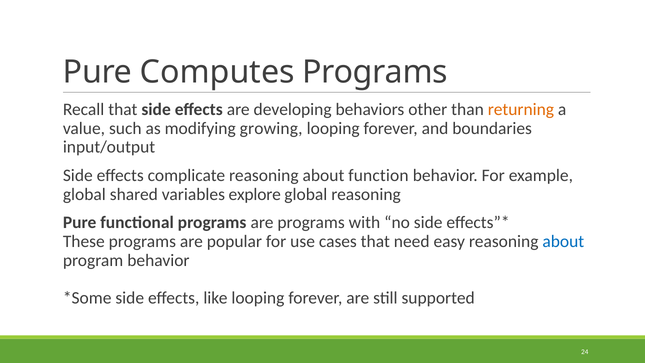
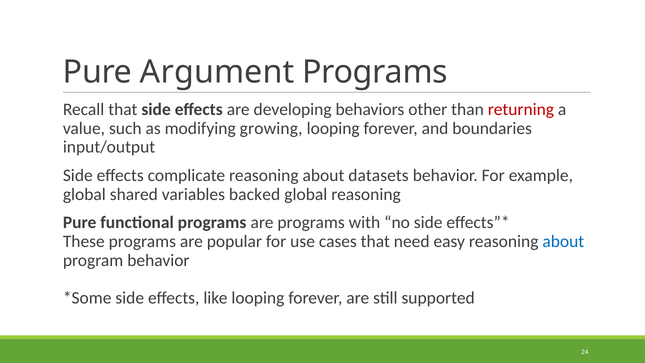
Computes: Computes -> Argument (217, 72)
returning colour: orange -> red (521, 109)
function: function -> datasets (378, 175)
explore: explore -> backed (255, 194)
